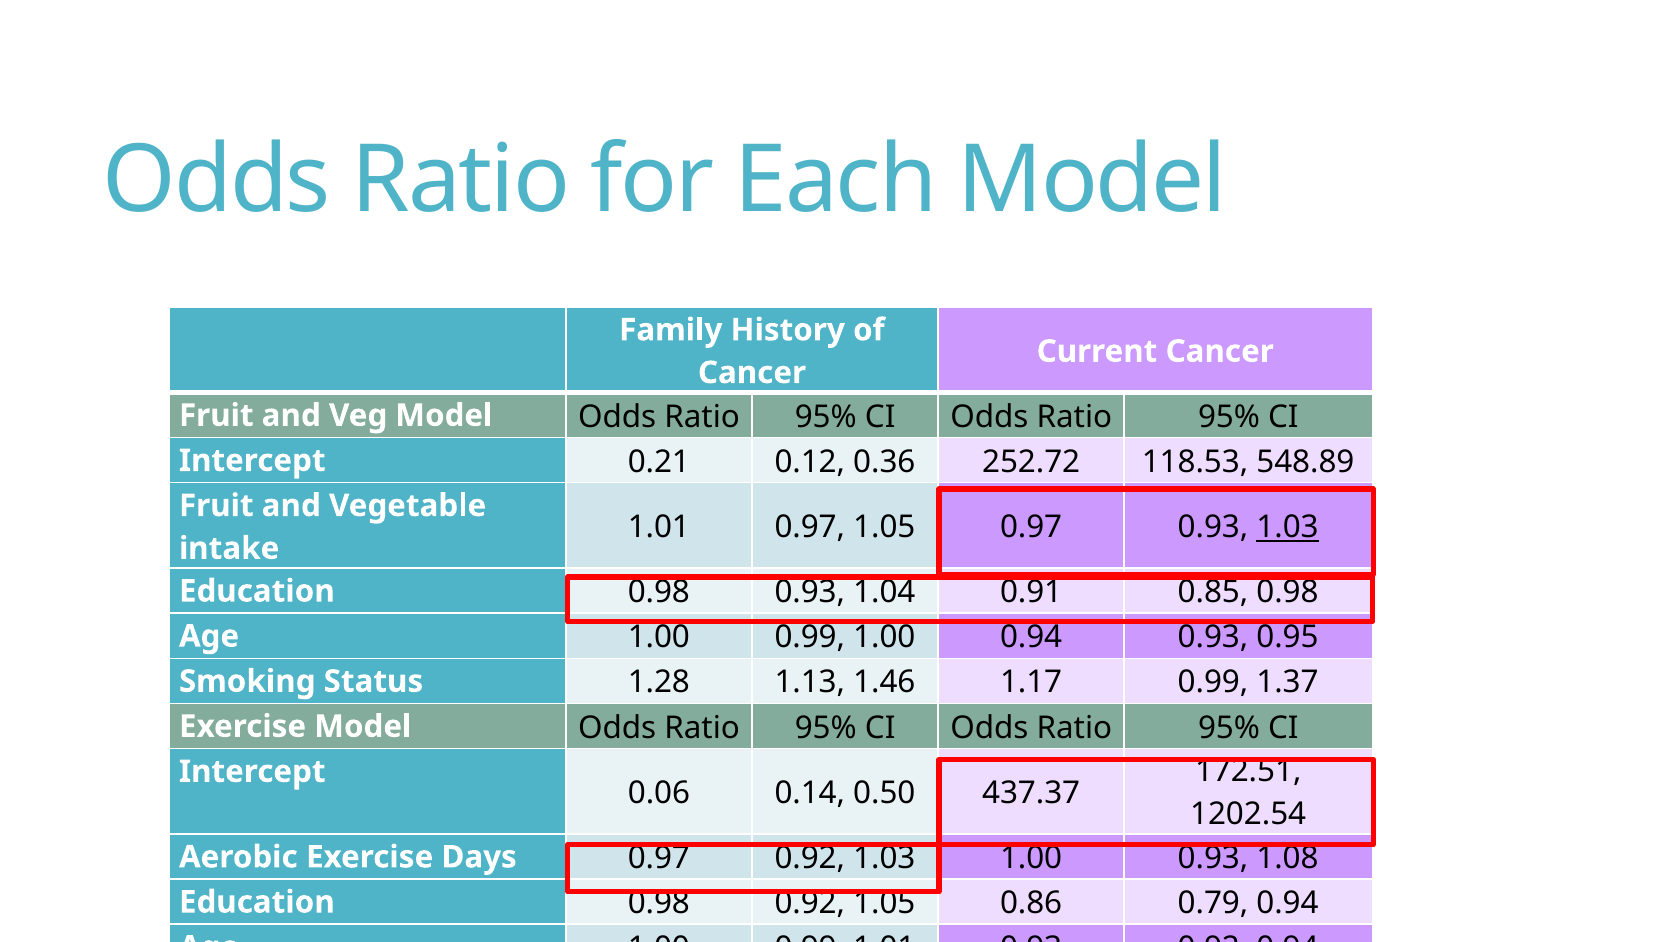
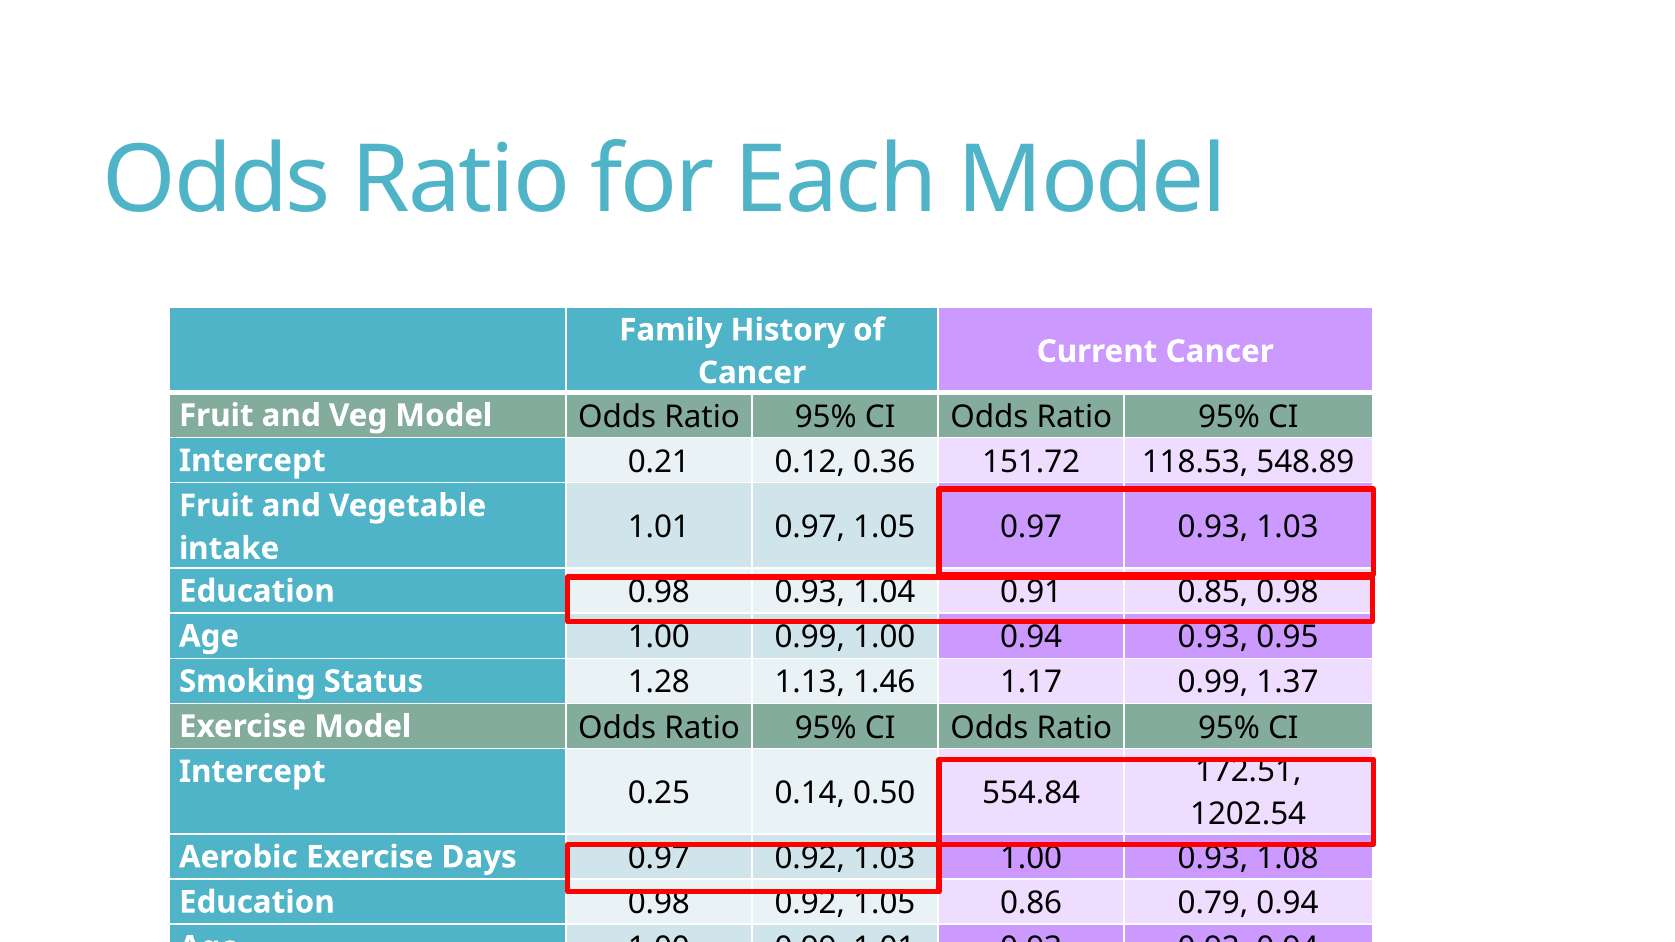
252.72: 252.72 -> 151.72 (1031, 462)
1.03 underline: present -> none (1288, 527)
0.06: 0.06 -> 0.25 (659, 793)
437.37: 437.37 -> 554.84 (1031, 793)
